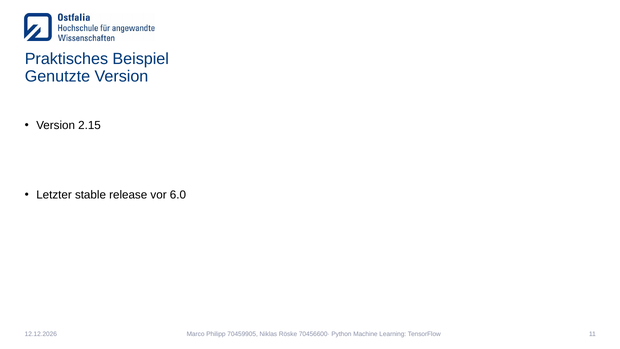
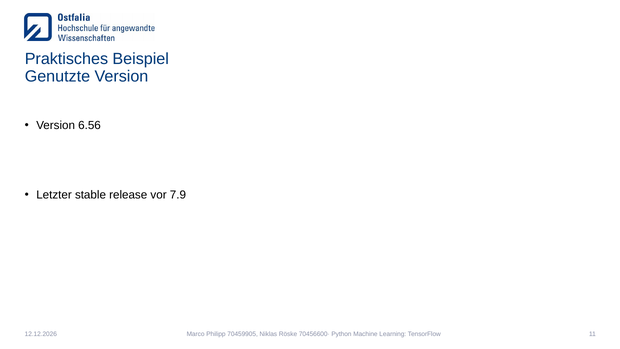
2.15: 2.15 -> 6.56 (90, 125)
6.0: 6.0 -> 7.9 (178, 195)
